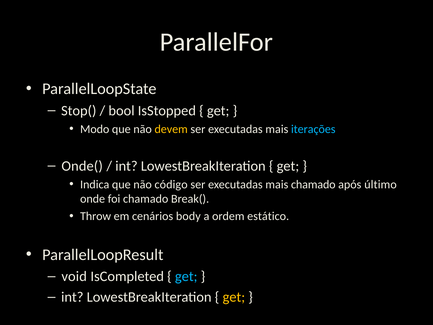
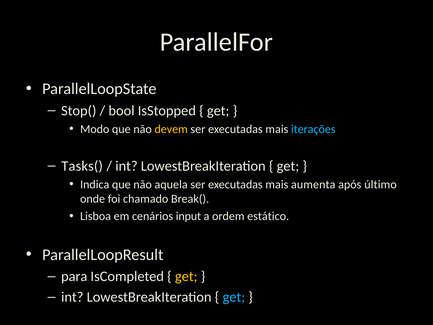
Onde(: Onde( -> Tasks( (82, 166)
código: código -> aquela (171, 184)
mais chamado: chamado -> aumenta (313, 184)
Throw: Throw -> Lisboa (96, 216)
body: body -> input (188, 216)
void: void -> para (74, 276)
get colour: light blue -> yellow (186, 276)
get colour: yellow -> light blue (234, 297)
